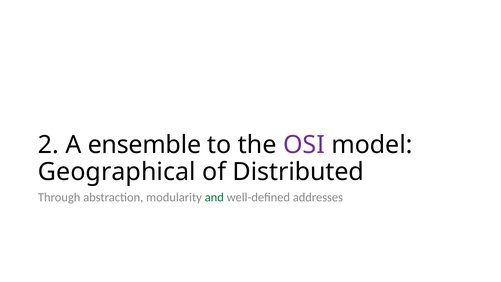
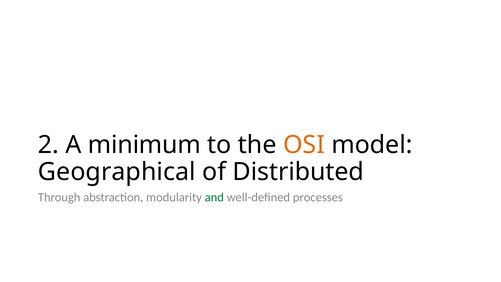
ensemble: ensemble -> minimum (144, 145)
OSI colour: purple -> orange (304, 145)
addresses: addresses -> processes (318, 197)
